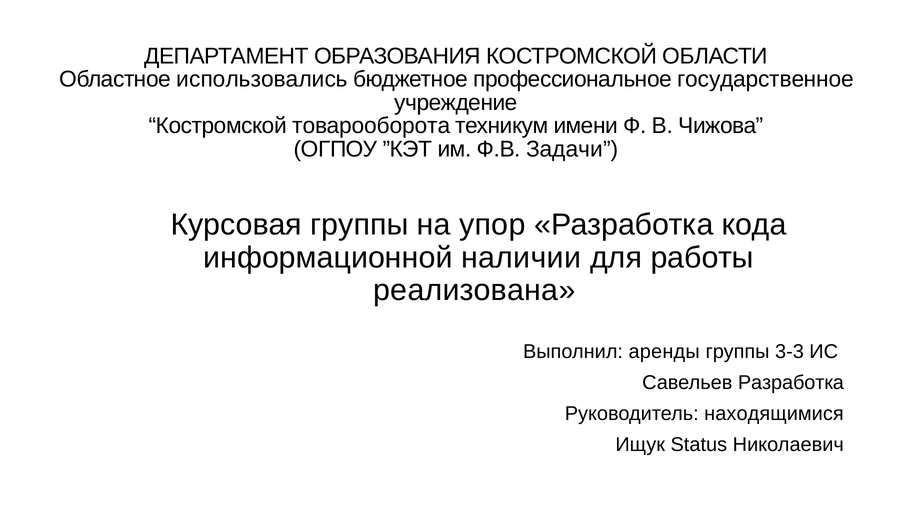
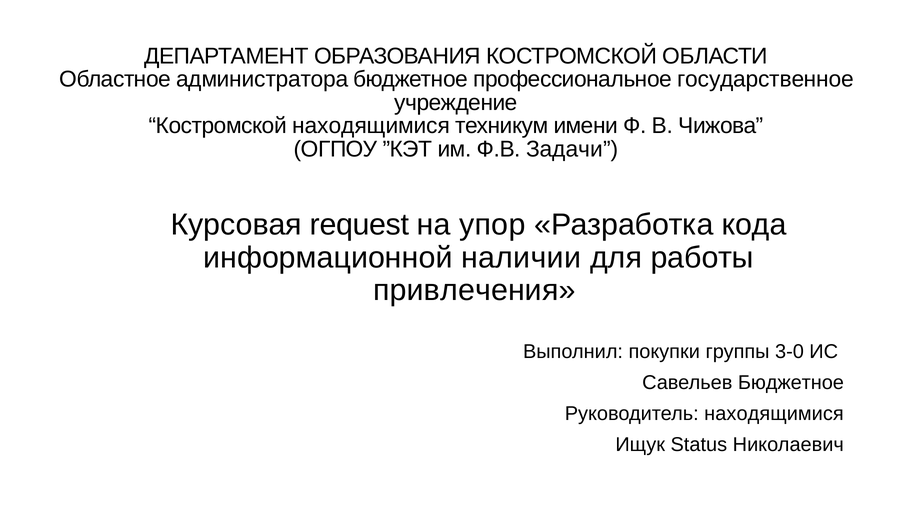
использовались: использовались -> администратора (262, 79)
Костромской товарооборота: товарооборота -> находящимися (371, 126)
Курсовая группы: группы -> request (360, 225)
реализована: реализована -> привлечения (474, 290)
аренды: аренды -> покупки (664, 352)
3-3: 3-3 -> 3-0 (789, 352)
Савельев Разработка: Разработка -> Бюджетное (791, 383)
